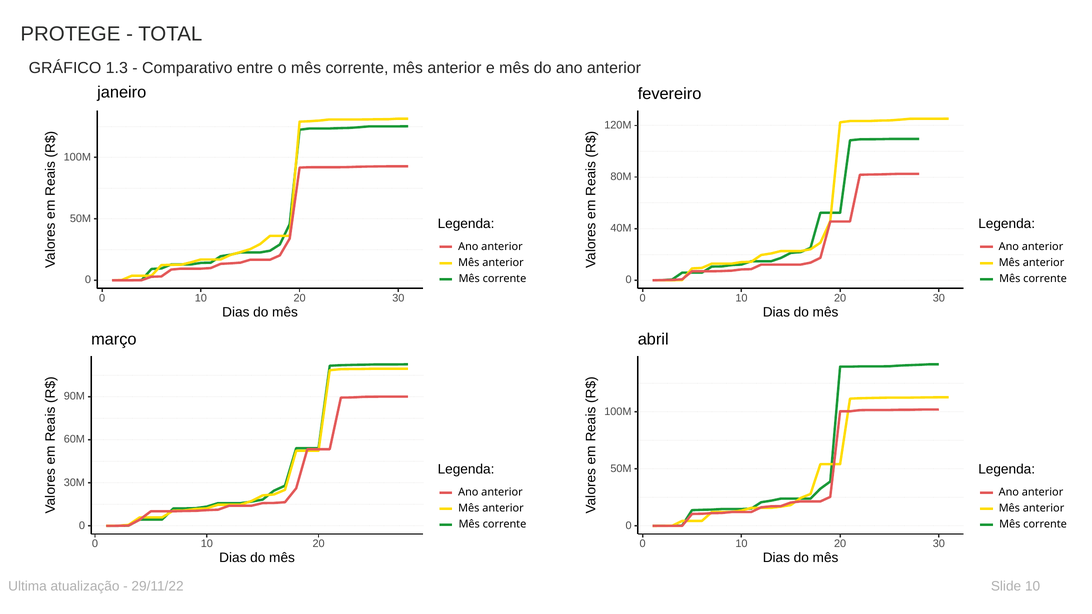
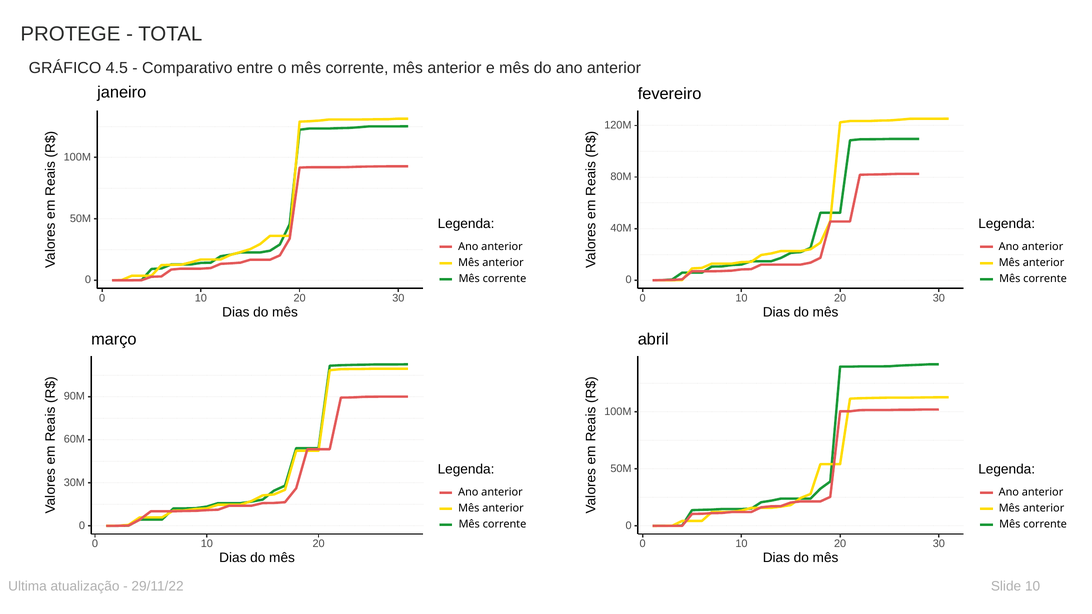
1.3: 1.3 -> 4.5 (117, 68)
